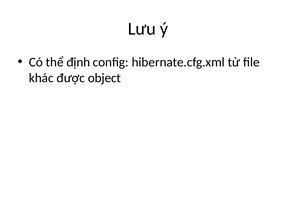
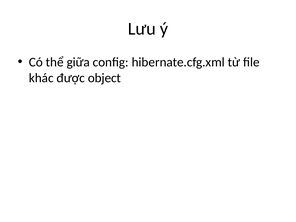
định: định -> giữa (78, 62)
